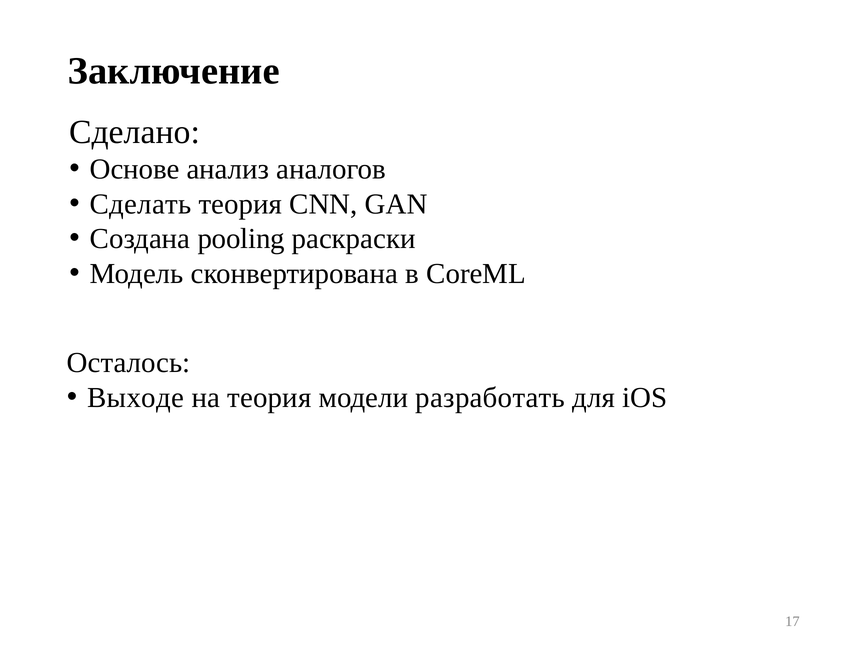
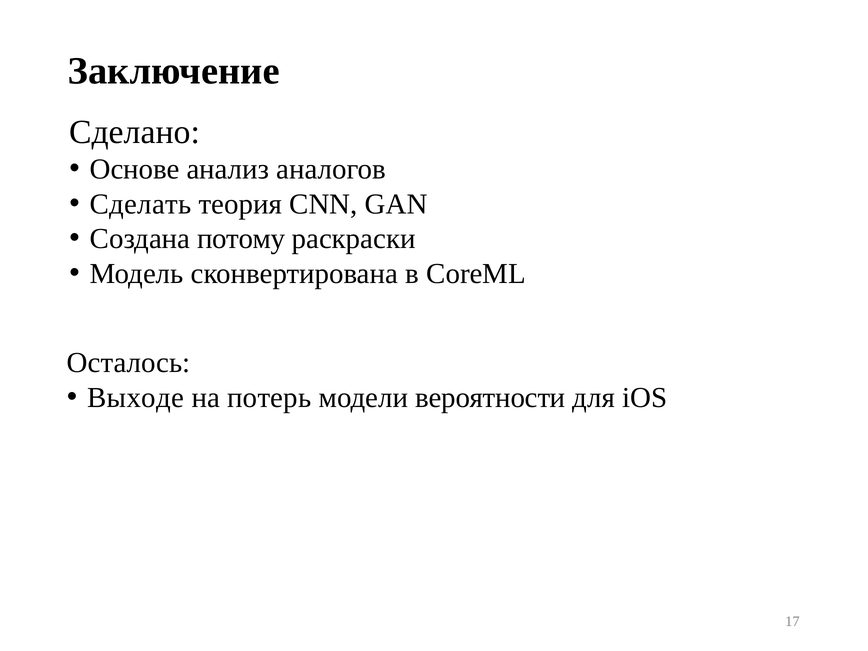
pooling: pooling -> потому (241, 239)
на теория: теория -> потерь (269, 398)
разработать: разработать -> вероятности (490, 398)
